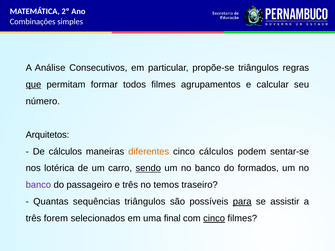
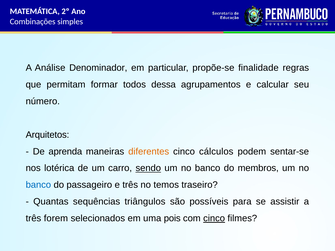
Consecutivos: Consecutivos -> Denominador (98, 68)
propõe-se triângulos: triângulos -> finalidade (258, 68)
que underline: present -> none (33, 85)
todos filmes: filmes -> dessa (164, 85)
De cálculos: cálculos -> aprenda (65, 152)
formados: formados -> membros (258, 168)
banco colour: purple -> blue (38, 185)
para underline: present -> none (242, 202)
final: final -> pois (172, 219)
